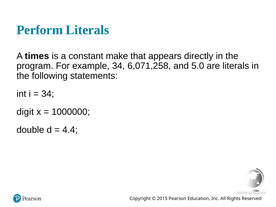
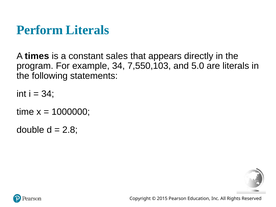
make: make -> sales (117, 56)
6,071,258: 6,071,258 -> 7,550,103 (149, 66)
digit: digit -> time (25, 112)
4.4: 4.4 -> 2.8 (70, 130)
